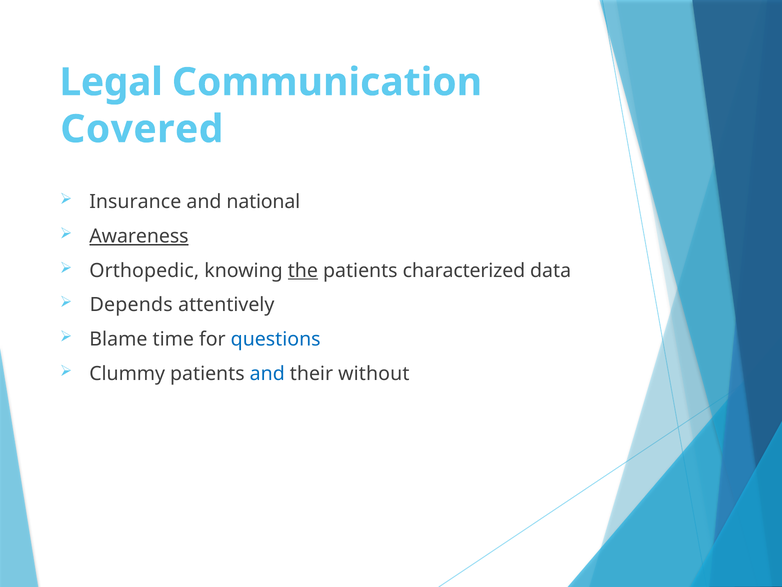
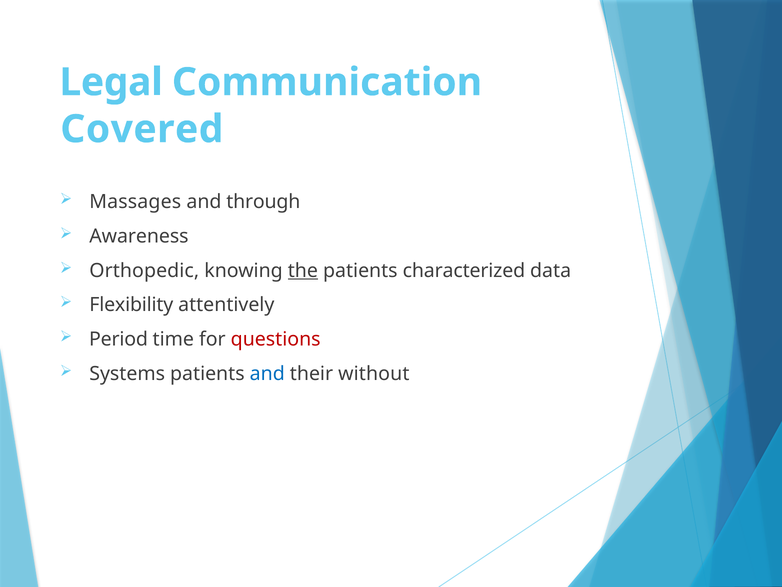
Insurance: Insurance -> Massages (135, 202)
national: national -> through (263, 202)
Awareness underline: present -> none (139, 236)
Depends: Depends -> Flexibility (131, 305)
Blame: Blame -> Period (119, 339)
questions colour: blue -> red (276, 339)
Clummy: Clummy -> Systems (127, 373)
